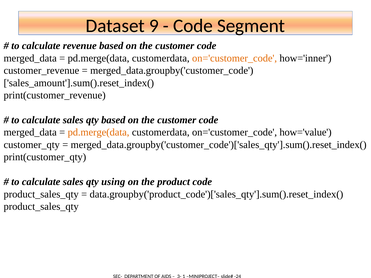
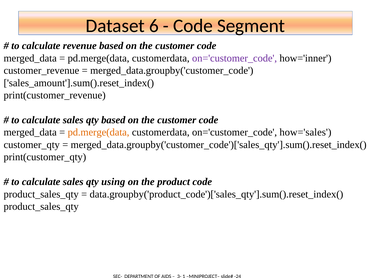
9: 9 -> 6 (154, 26)
on='customer_code colour: orange -> purple (235, 58)
how='value: how='value -> how='sales (305, 132)
